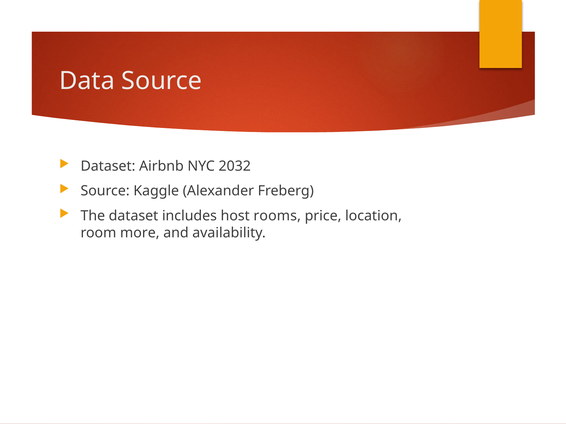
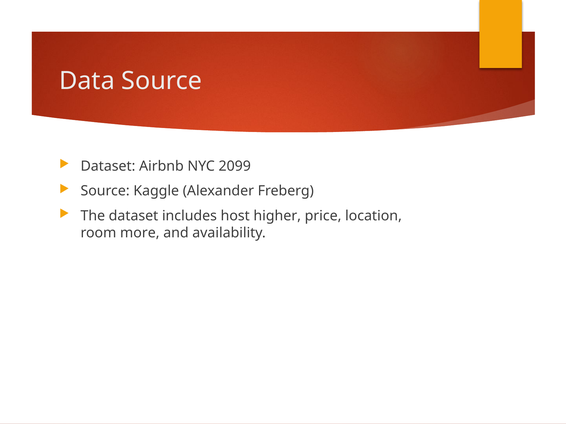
2032: 2032 -> 2099 (235, 166)
rooms: rooms -> higher (277, 216)
